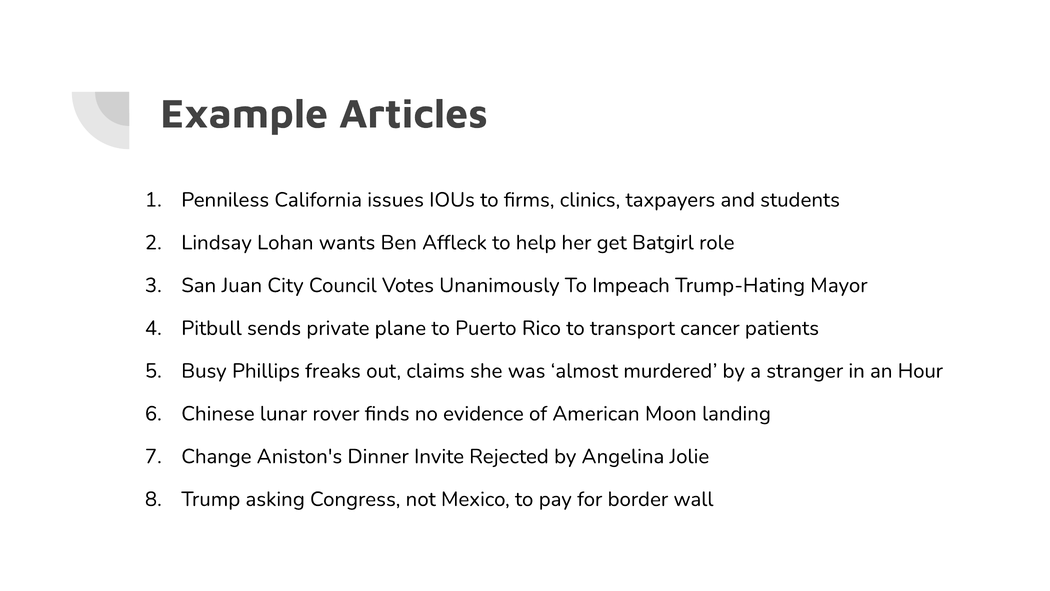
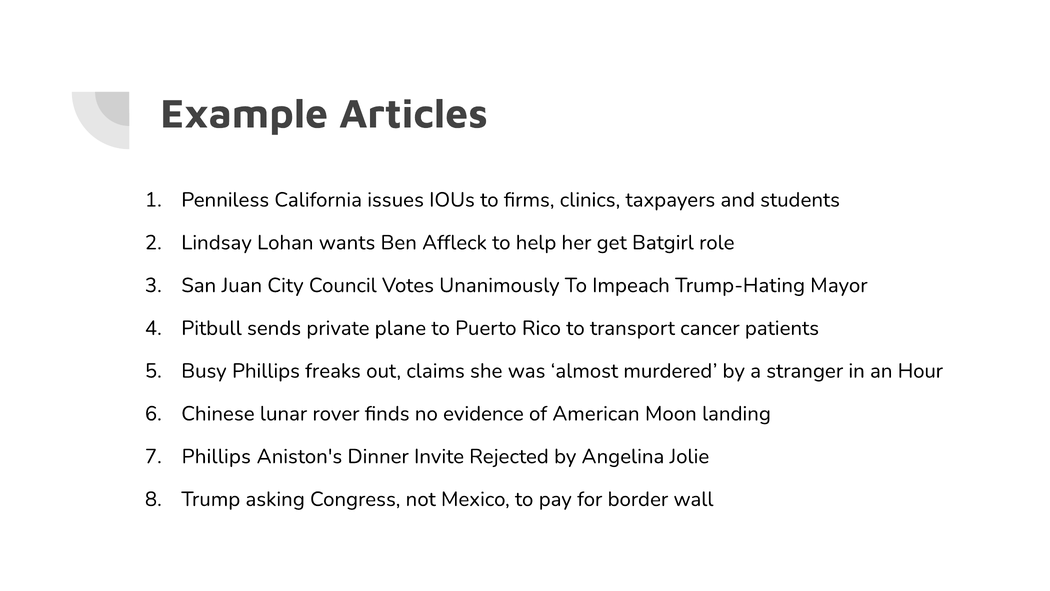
Change: Change -> Phillips (216, 456)
